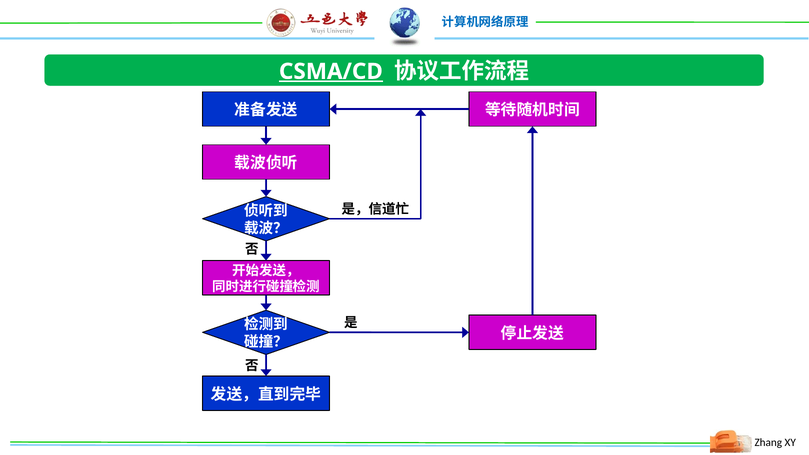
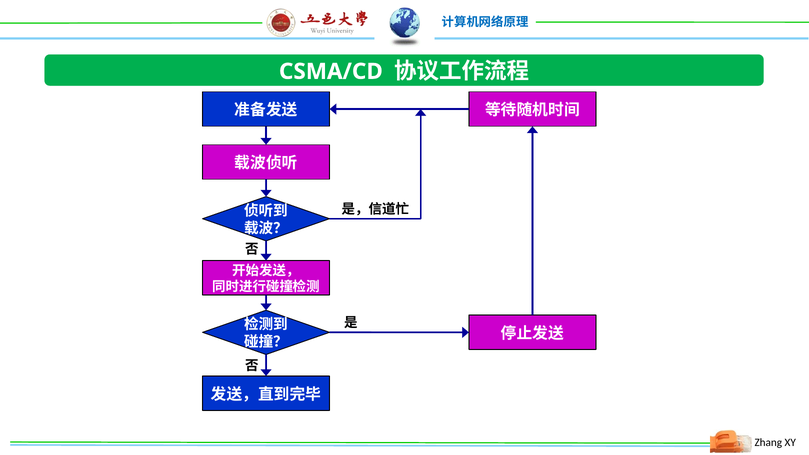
CSMA/CD underline: present -> none (331, 71)
